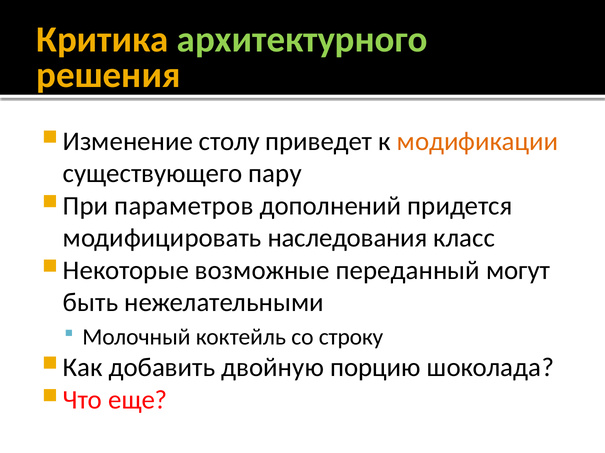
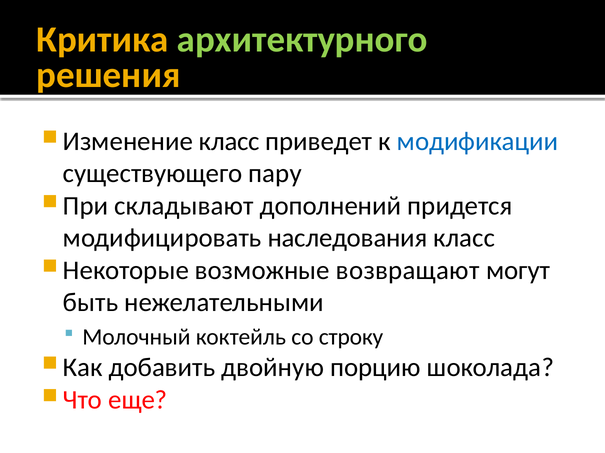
столу: столу -> класс (229, 142)
модификации colour: orange -> blue (478, 142)
параметров: параметров -> складывают (184, 206)
переданный: переданный -> возвращают (408, 271)
